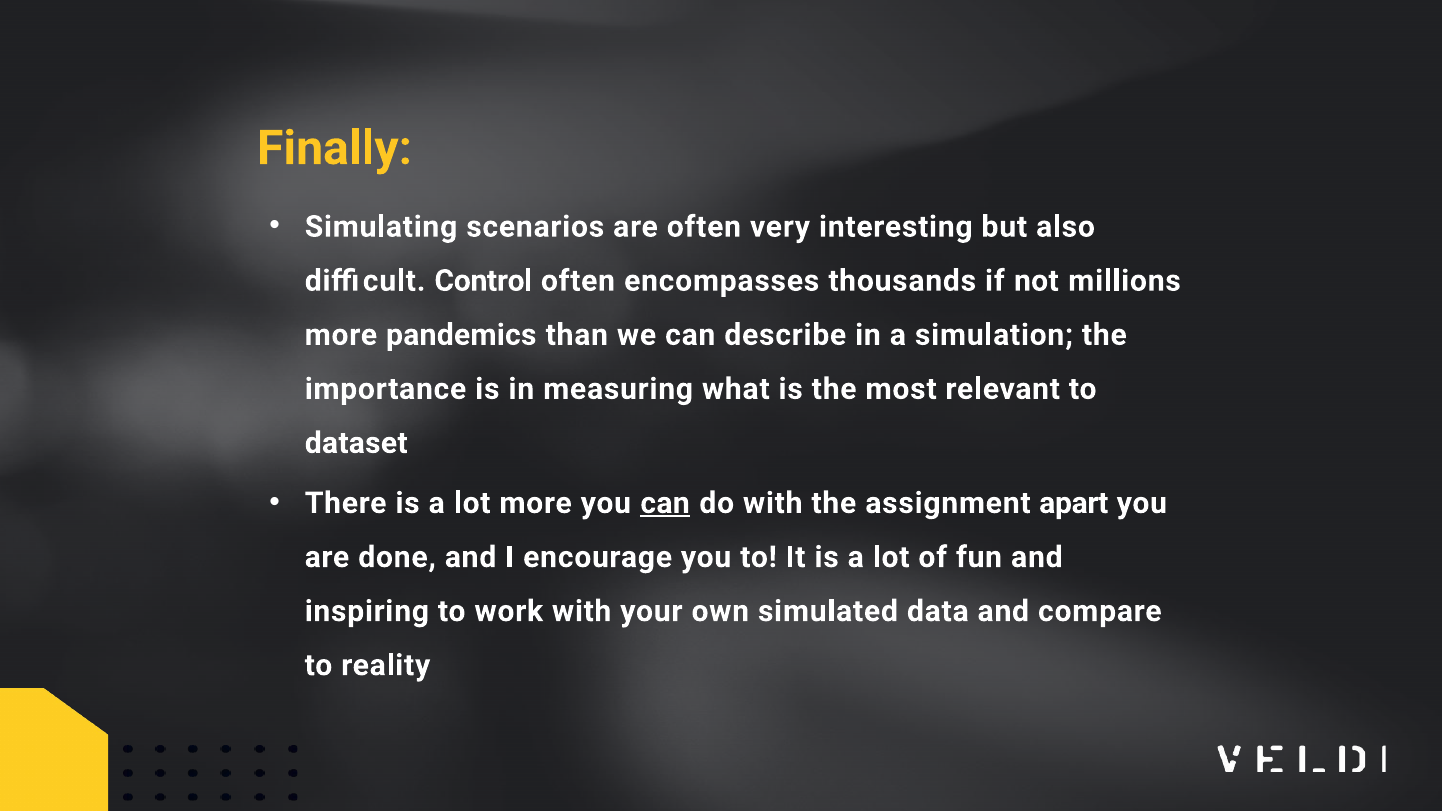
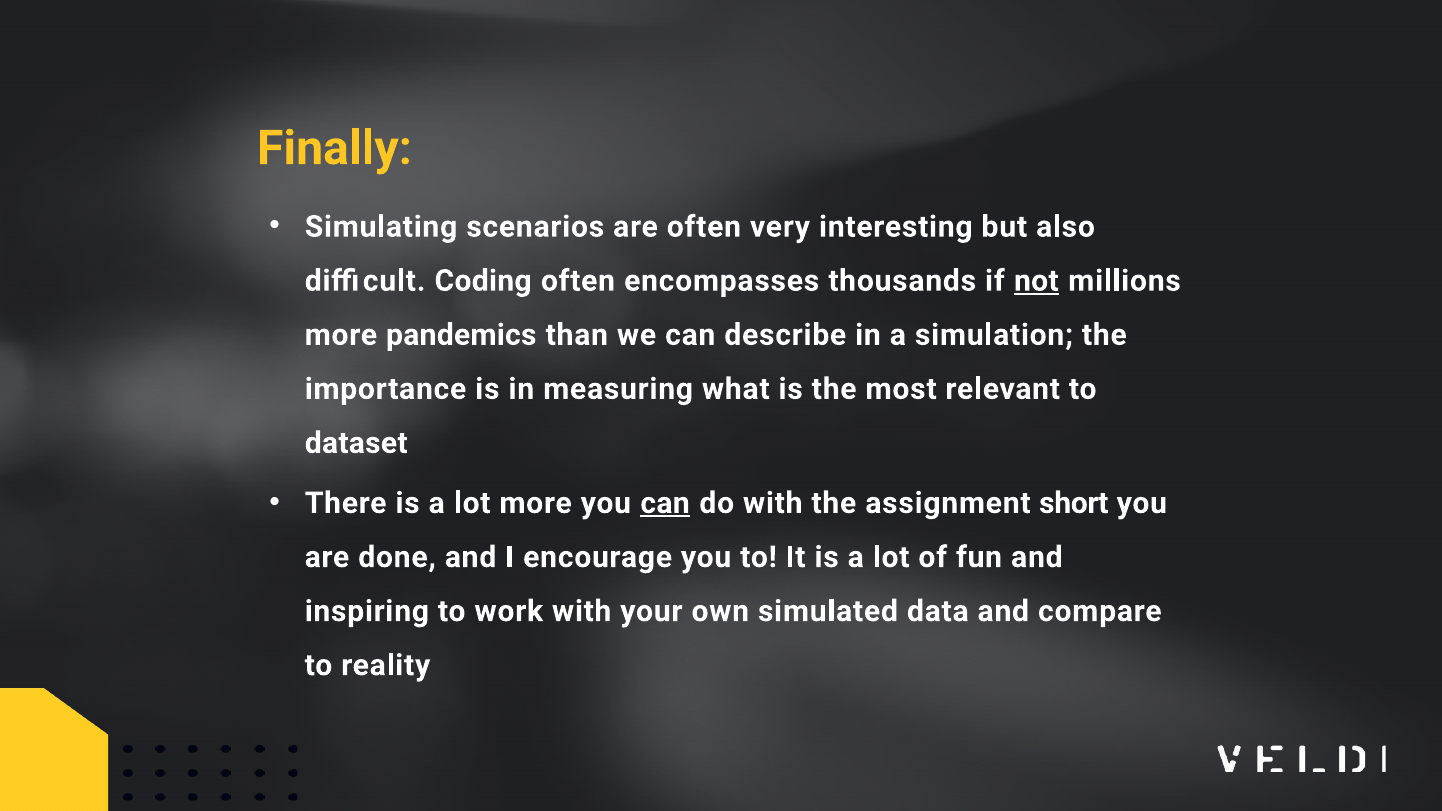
Control: Control -> Coding (483, 281)
not underline: none -> present (1036, 281)
apart: apart -> short (1074, 503)
